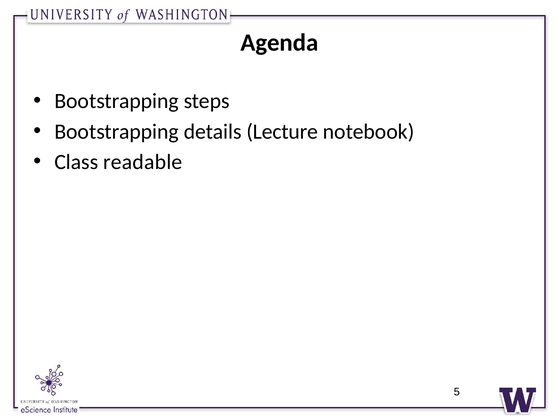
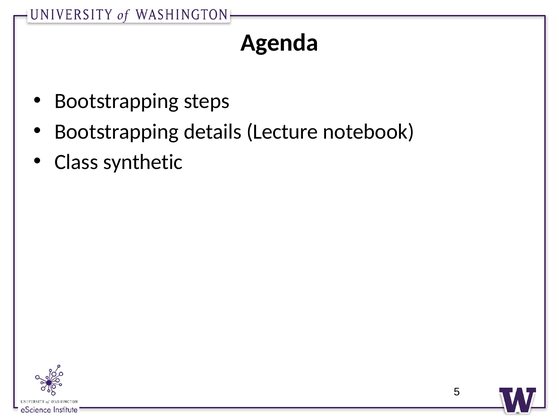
readable: readable -> synthetic (143, 162)
